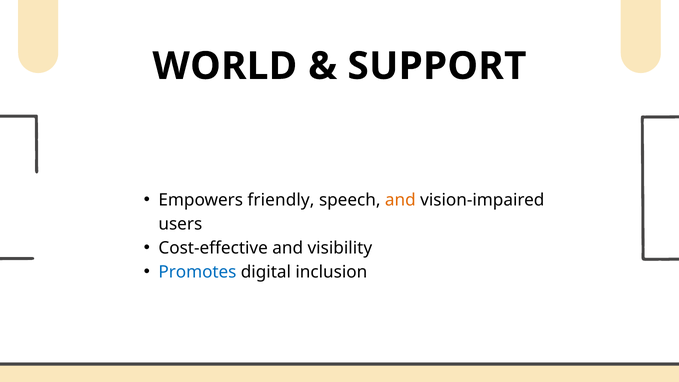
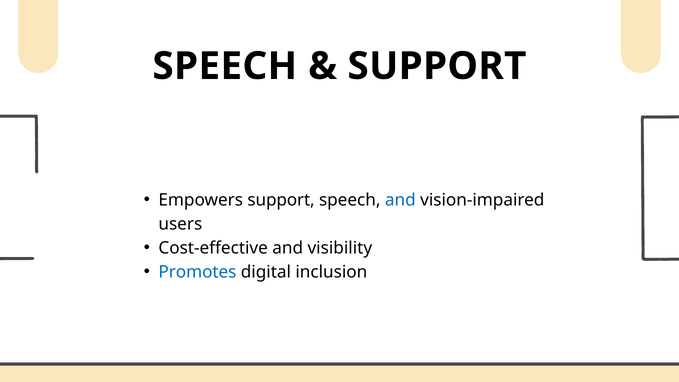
WORLD: WORLD -> SPEECH (225, 66)
Empowers friendly: friendly -> support (281, 200)
and colour: orange -> blue (400, 200)
